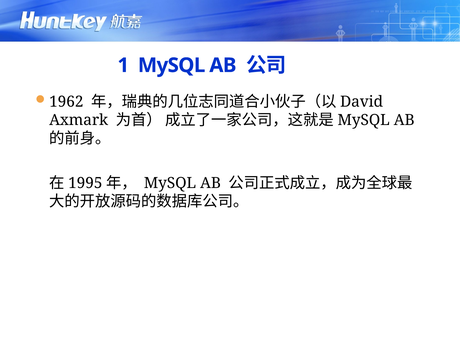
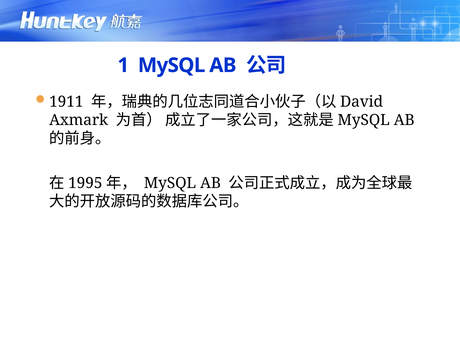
1962: 1962 -> 1911 (66, 102)
